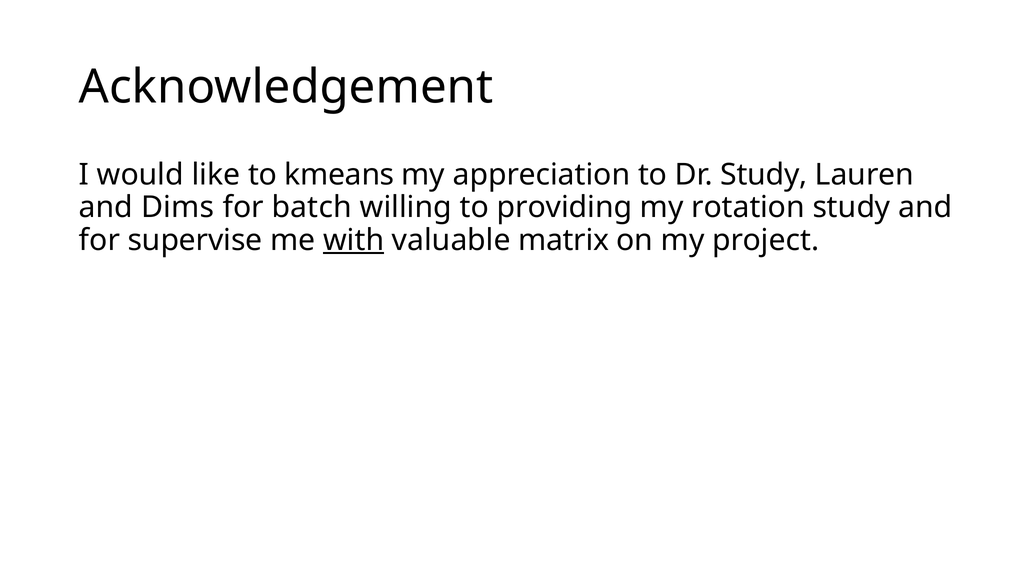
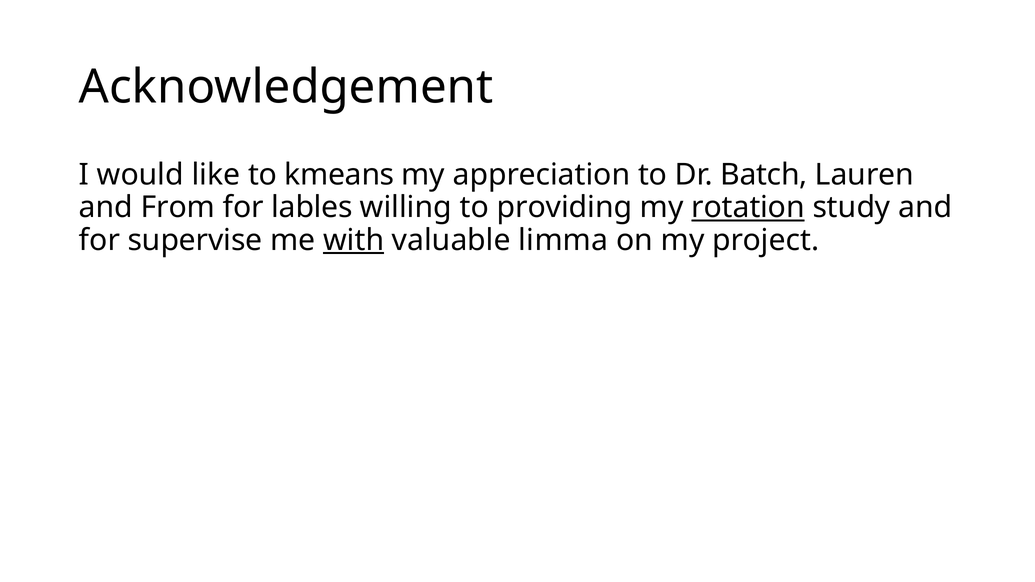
Dr Study: Study -> Batch (764, 175)
Dims: Dims -> From (178, 208)
batch: batch -> lables (312, 208)
rotation underline: none -> present (748, 208)
matrix: matrix -> limma (563, 240)
